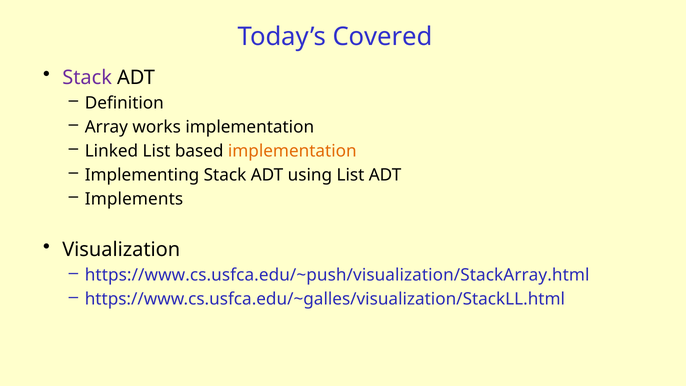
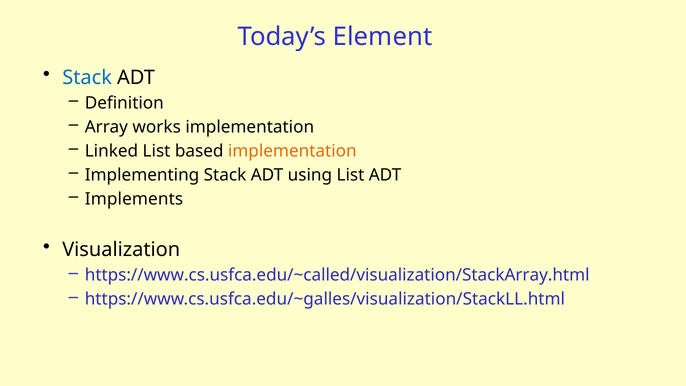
Covered: Covered -> Element (383, 37)
Stack colour: purple -> blue (87, 78)
https://www.cs.usfca.edu/~push/visualization/StackArray.html: https://www.cs.usfca.edu/~push/visualization/StackArray.html -> https://www.cs.usfca.edu/~called/visualization/StackArray.html (337, 275)
